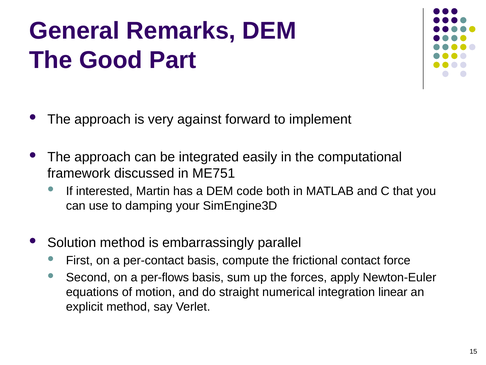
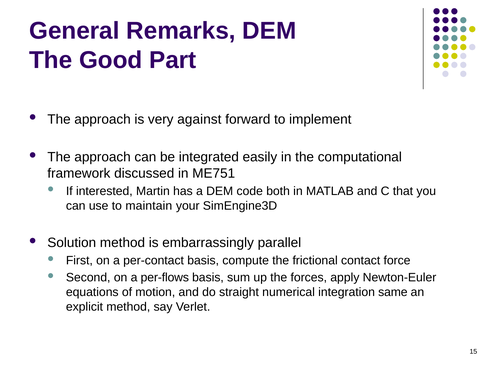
damping: damping -> maintain (149, 205)
linear: linear -> same (393, 292)
